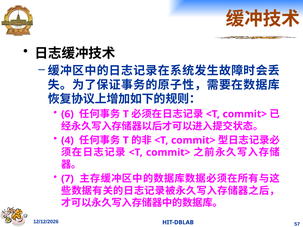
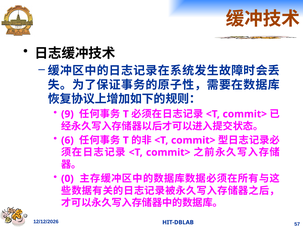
6: 6 -> 9 (67, 114)
4: 4 -> 6 (67, 140)
7: 7 -> 0 (67, 179)
